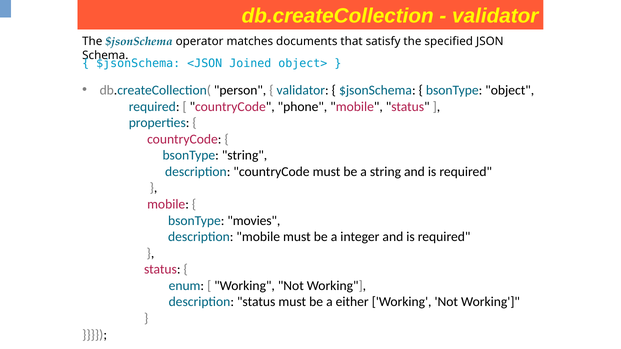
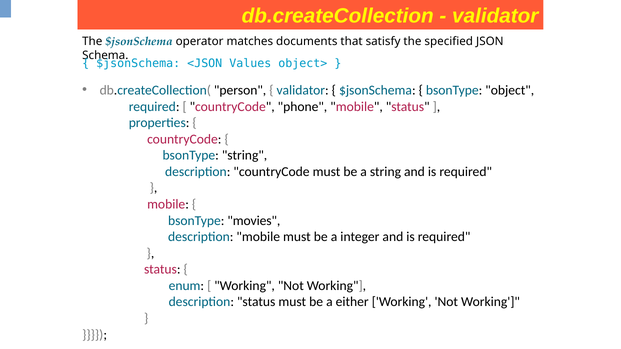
Joined: Joined -> Values (250, 64)
